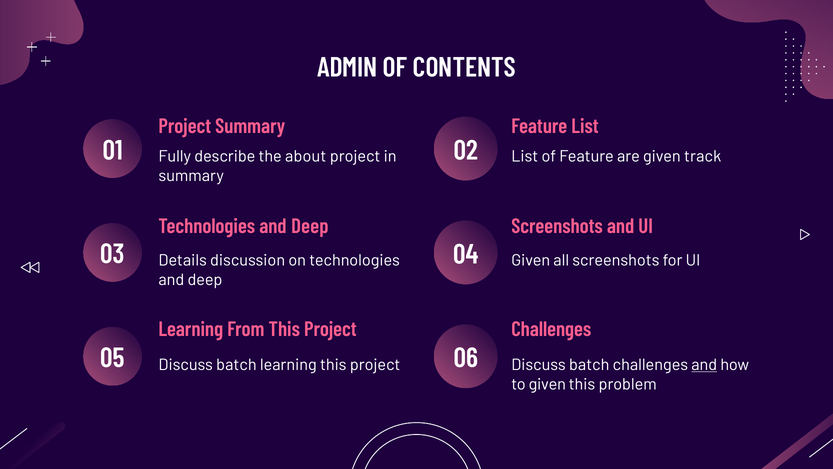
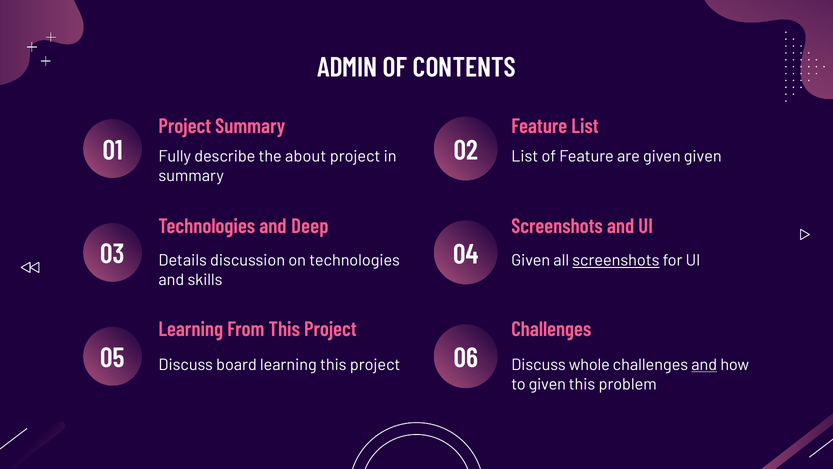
given track: track -> given (703, 156)
screenshots underline: none -> present (616, 260)
deep: deep -> skills (205, 280)
batch: batch -> board (236, 364)
project Discuss batch: batch -> whole (589, 364)
